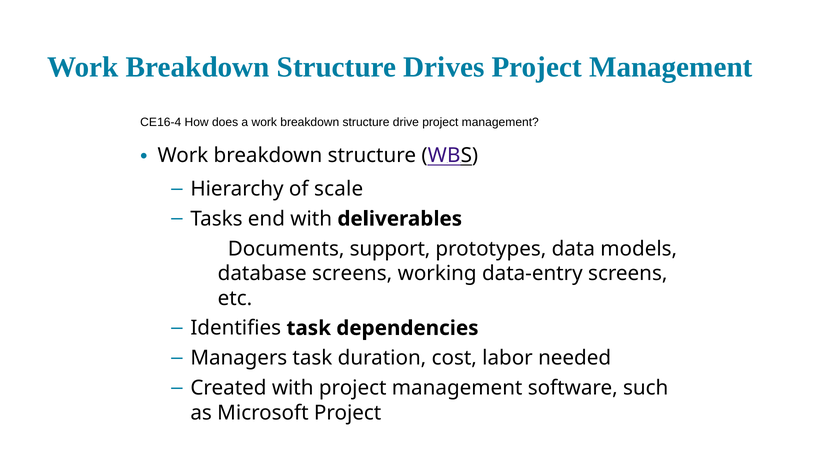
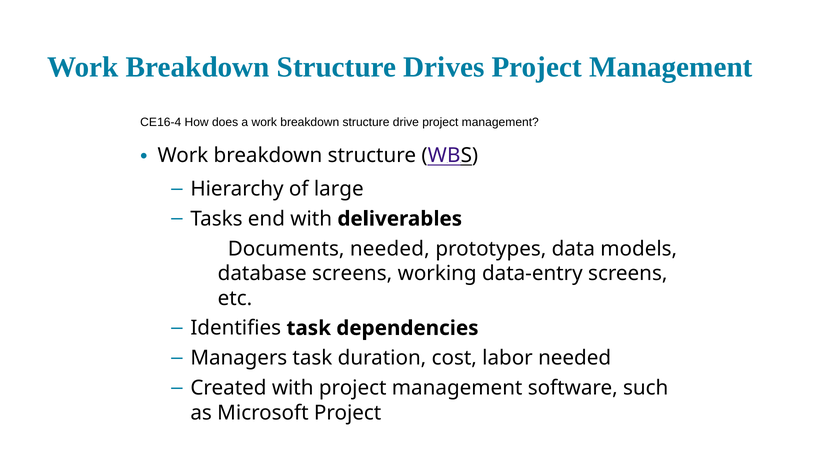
scale: scale -> large (339, 189)
Documents support: support -> needed (390, 249)
